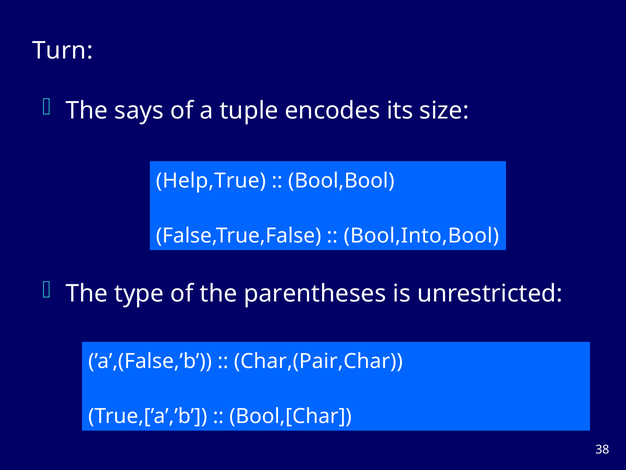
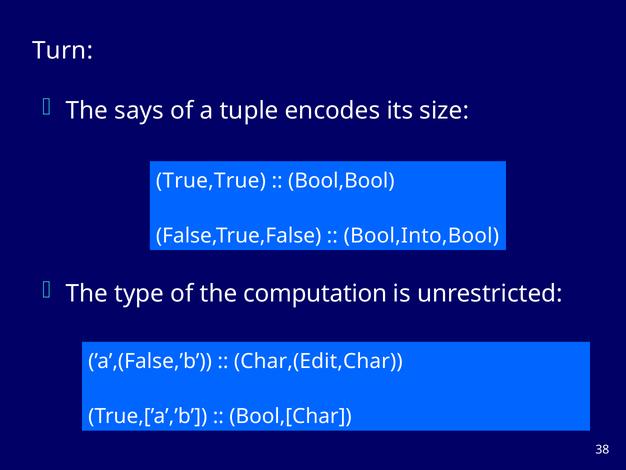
Help,True: Help,True -> True,True (211, 181)
parentheses: parentheses -> computation (315, 293)
Char,(Pair,Char: Char,(Pair,Char -> Char,(Edit,Char (318, 361)
